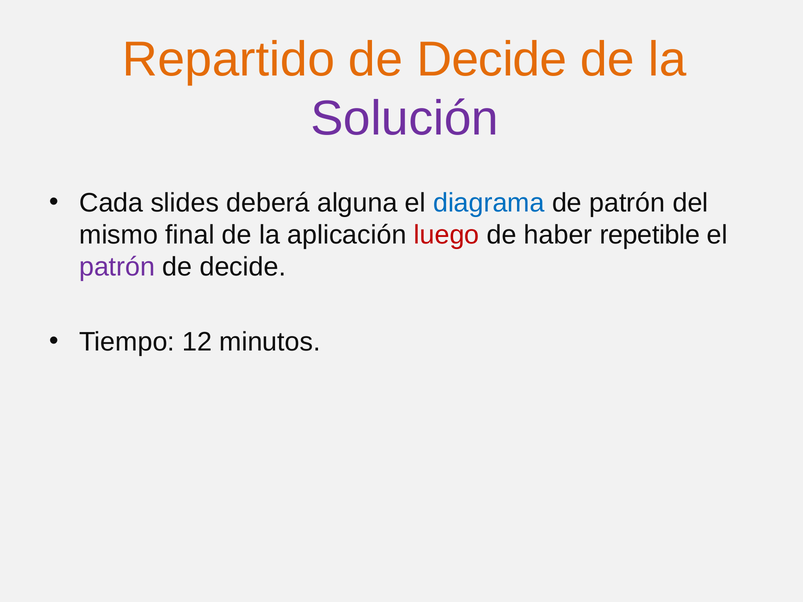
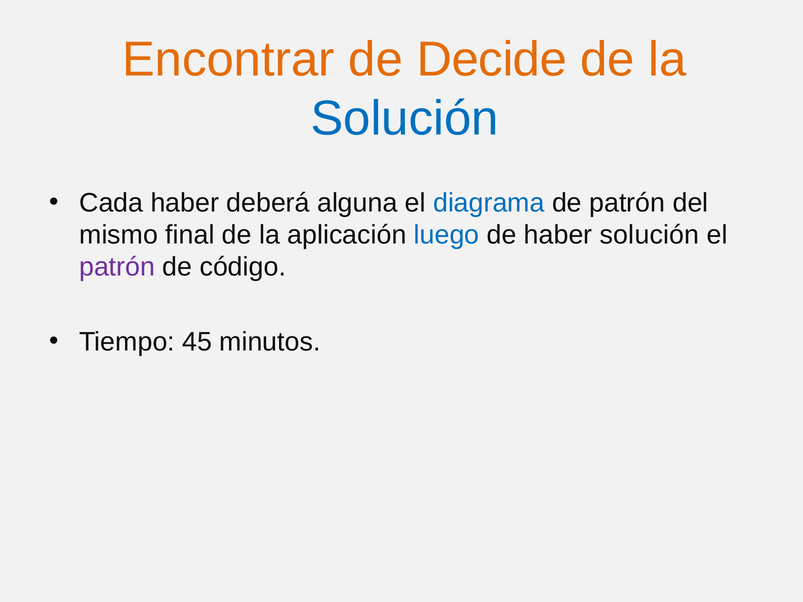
Repartido: Repartido -> Encontrar (228, 60)
Solución colour: purple -> blue (405, 119)
Cada slides: slides -> haber (185, 203)
luego colour: red -> blue (447, 235)
haber repetible: repetible -> solución (650, 235)
decide: decide -> código (243, 267)
12: 12 -> 45 (197, 342)
